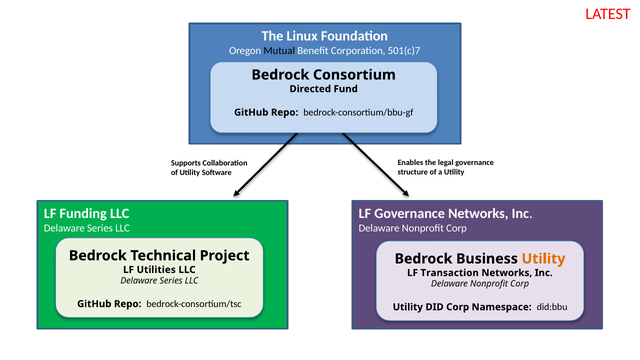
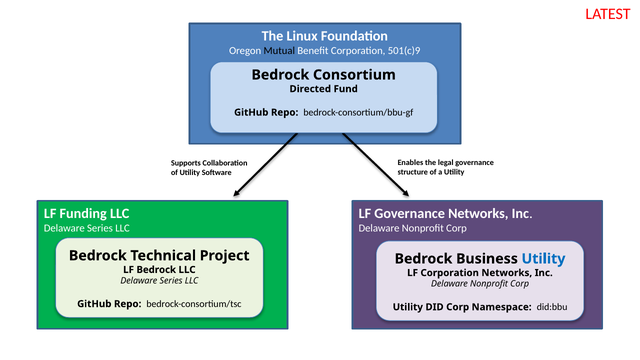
501(c)7: 501(c)7 -> 501(c)9 (404, 51)
Utility colour: orange -> blue (543, 259)
LF Utilities: Utilities -> Bedrock (156, 270)
LF Transaction: Transaction -> Corporation (450, 273)
